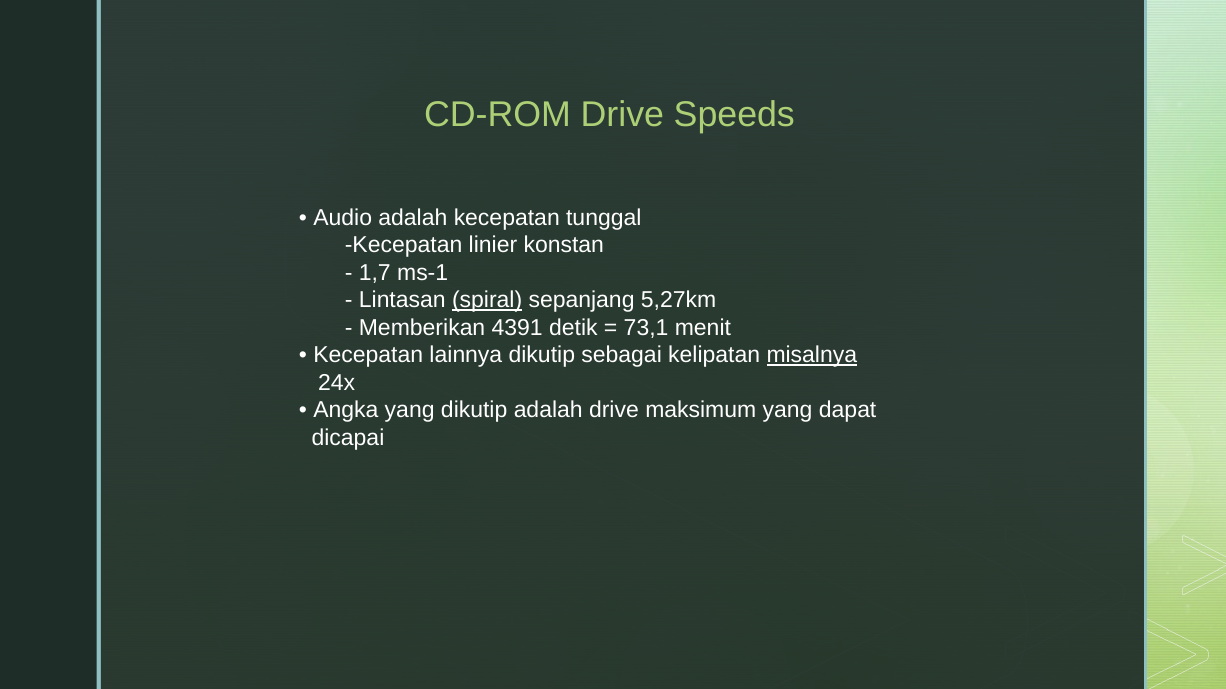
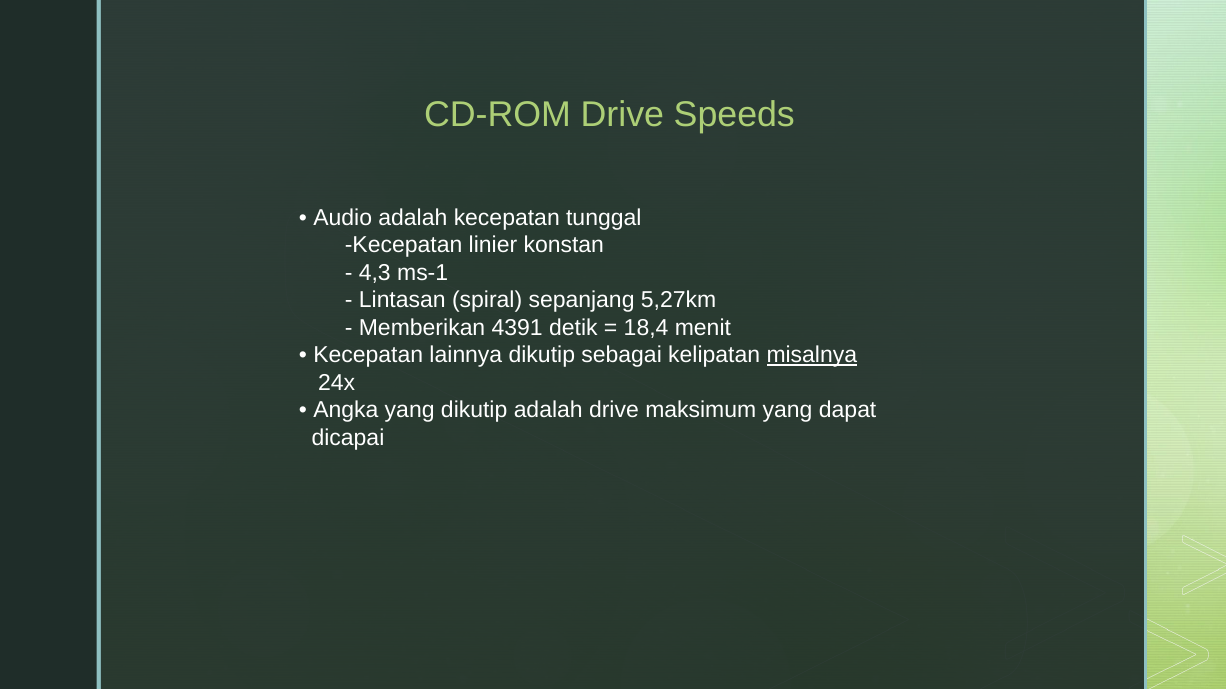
1,7: 1,7 -> 4,3 (375, 273)
spiral underline: present -> none (487, 300)
73,1: 73,1 -> 18,4 (646, 328)
